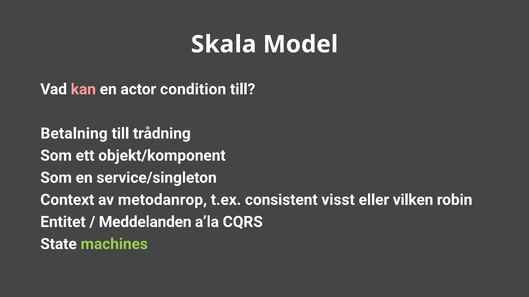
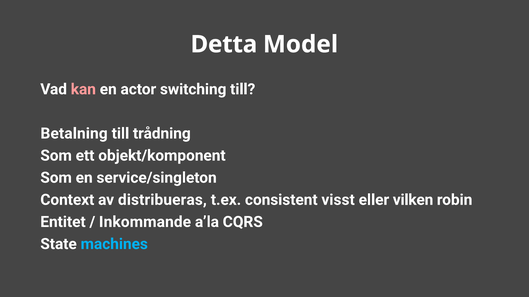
Skala: Skala -> Detta (224, 44)
condition: condition -> switching (193, 89)
metodanrop: metodanrop -> distribueras (162, 200)
Meddelanden: Meddelanden -> Inkommande (145, 222)
machines colour: light green -> light blue (114, 244)
